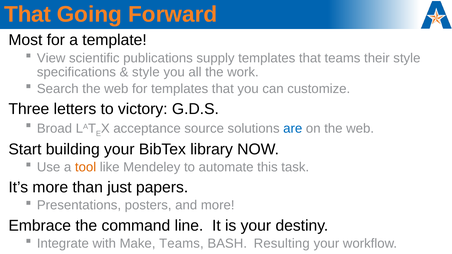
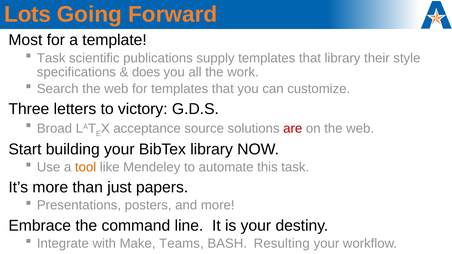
That: That -> Lots (28, 14)
View: View -> Task (51, 58)
that teams: teams -> library (342, 58)
style: style -> does (146, 72)
are colour: blue -> red (293, 129)
